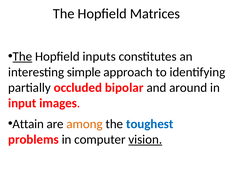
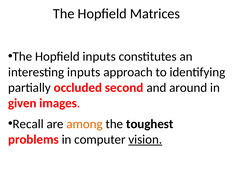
The underline: present -> none (22, 56)
interesting simple: simple -> inputs (84, 72)
bipolar: bipolar -> second (124, 87)
input: input -> given (22, 103)
Attain: Attain -> Recall (28, 124)
toughest colour: blue -> black (150, 124)
